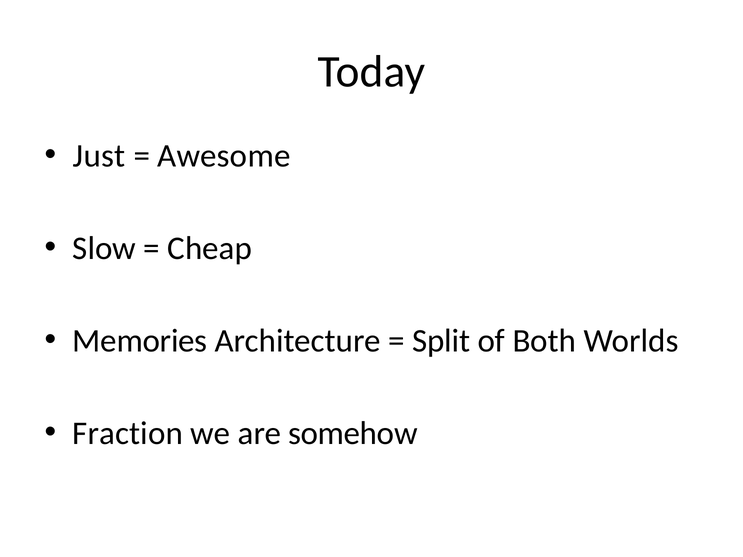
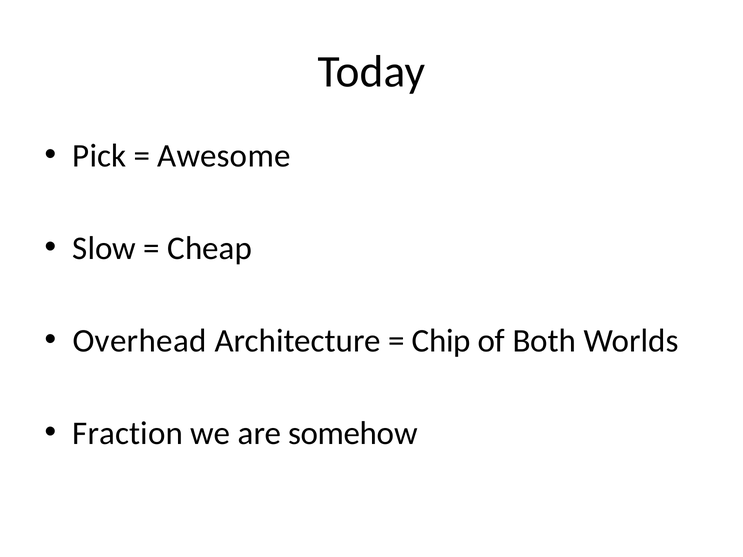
Just: Just -> Pick (99, 156)
Memories: Memories -> Overhead (140, 341)
Split: Split -> Chip (441, 341)
